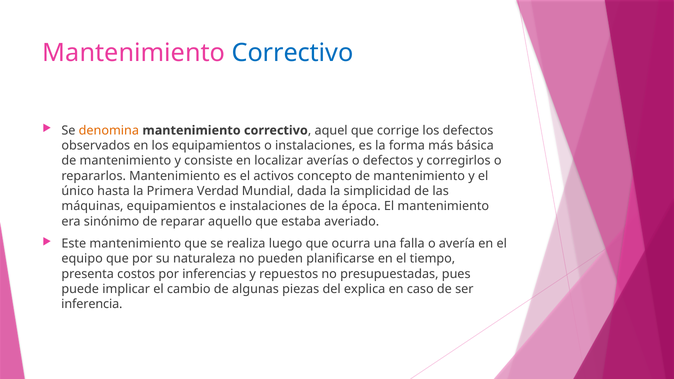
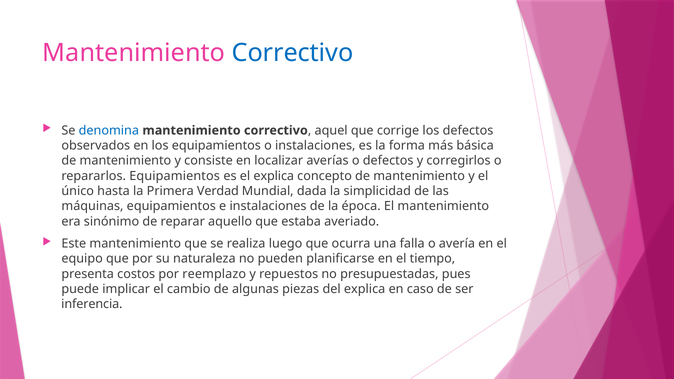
denomina colour: orange -> blue (109, 130)
repararlos Mantenimiento: Mantenimiento -> Equipamientos (175, 176)
el activos: activos -> explica (274, 176)
inferencias: inferencias -> reemplazo (214, 274)
